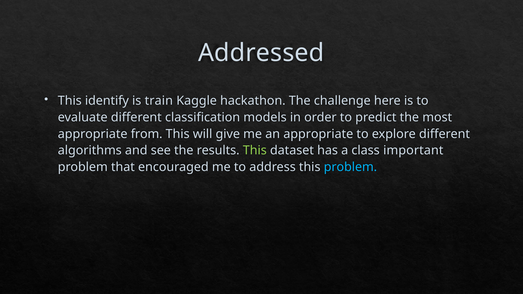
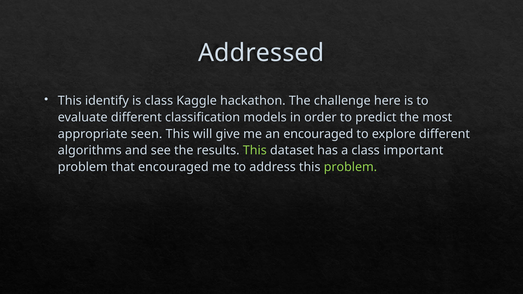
is train: train -> class (159, 101)
from: from -> seen (147, 134)
an appropriate: appropriate -> encouraged (318, 134)
problem colour: light blue -> light green (350, 167)
